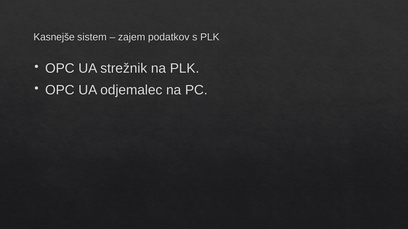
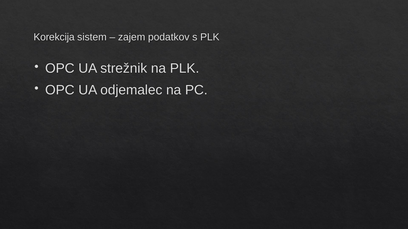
Kasnejše: Kasnejše -> Korekcija (54, 37)
